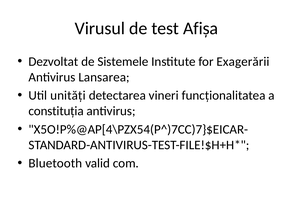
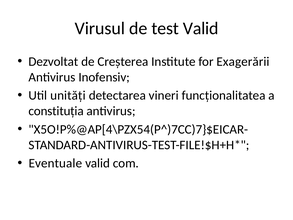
test Afișa: Afișa -> Valid (201, 28)
Sistemele: Sistemele -> Creșterea (123, 61)
Lansarea: Lansarea -> Inofensiv (104, 77)
Bluetooth: Bluetooth -> Eventuale (55, 163)
